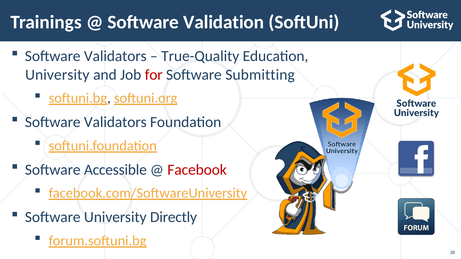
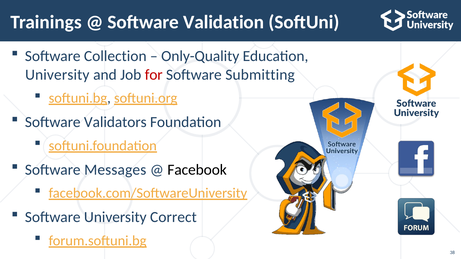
Validators: Validators -> Collection (115, 56)
True-Quality: True-Quality -> Only-Quality (200, 56)
Accessible: Accessible -> Messages (115, 170)
Facebook colour: red -> black (197, 170)
Directly: Directly -> Correct (173, 217)
